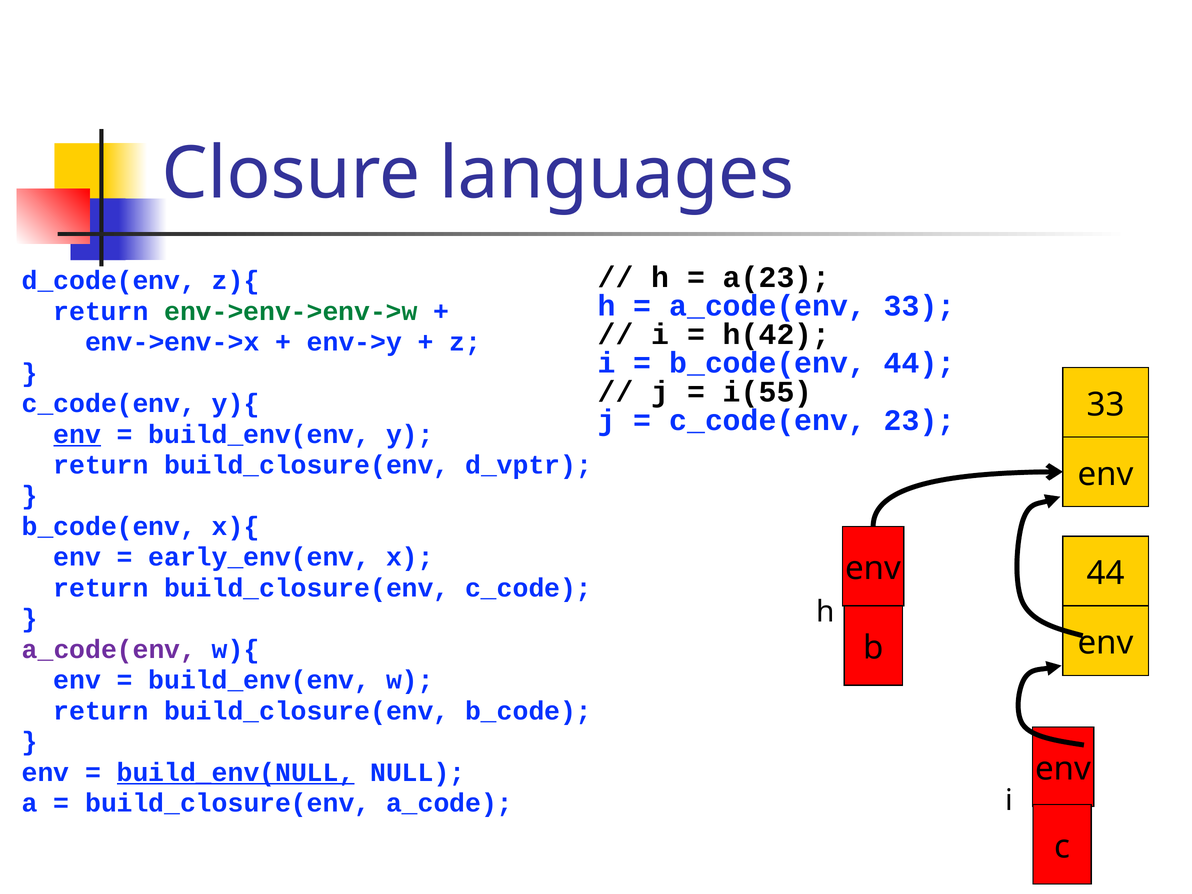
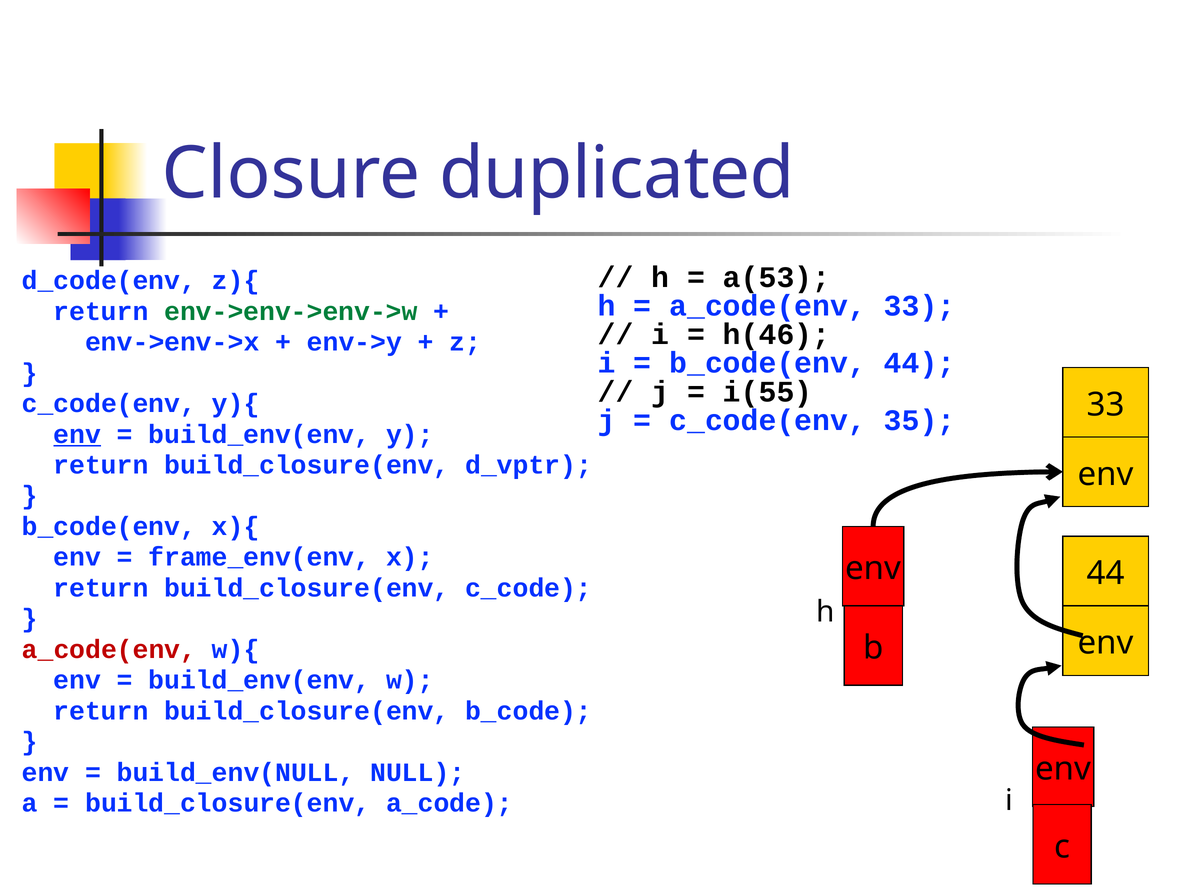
languages: languages -> duplicated (617, 174)
a(23: a(23 -> a(53 (777, 277)
h(42: h(42 -> h(46 (777, 334)
23: 23 -> 35 (920, 420)
early_env(env: early_env(env -> frame_env(env (259, 557)
a_code(env colour: purple -> red (109, 649)
build_env(NULL underline: present -> none (236, 772)
